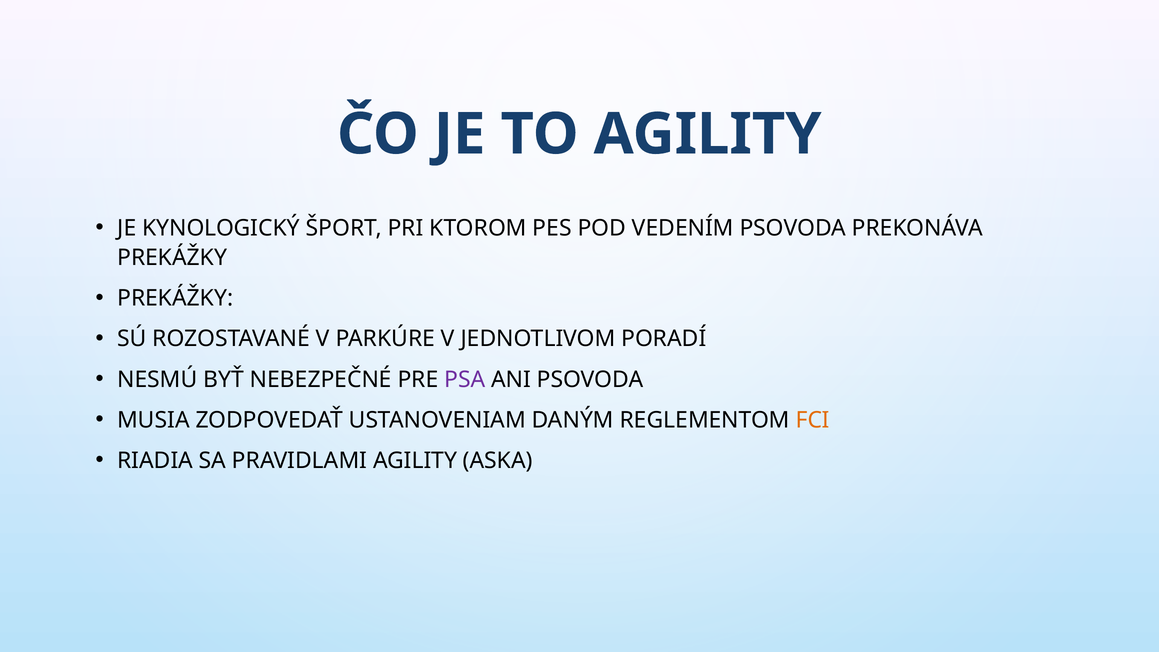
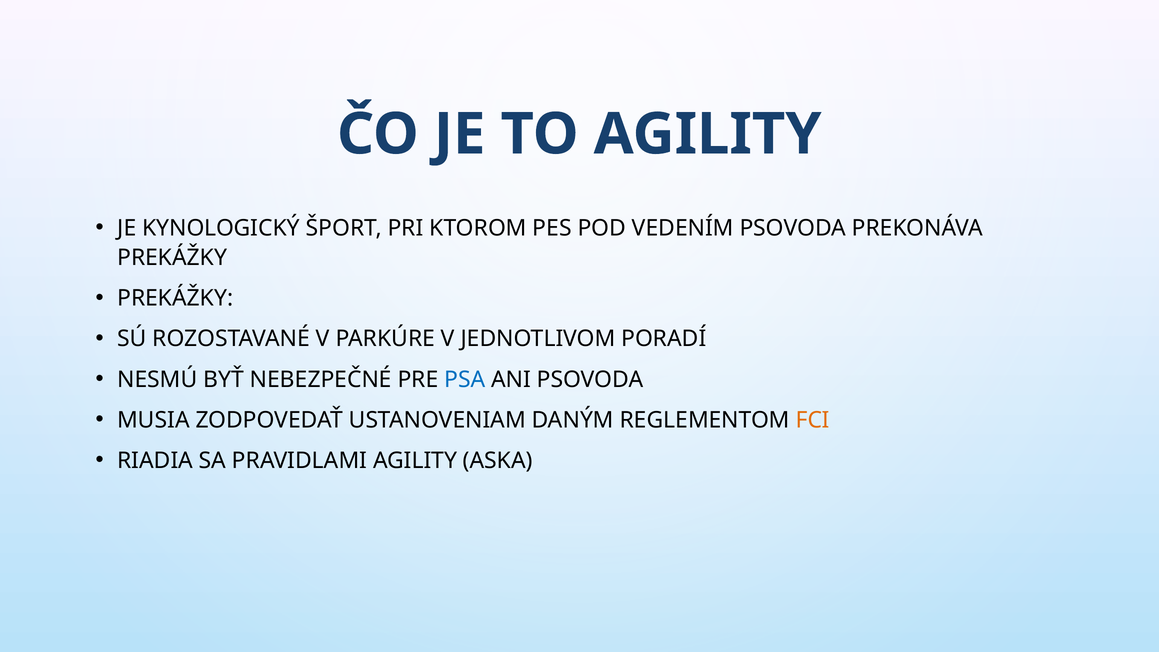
PSA colour: purple -> blue (465, 379)
